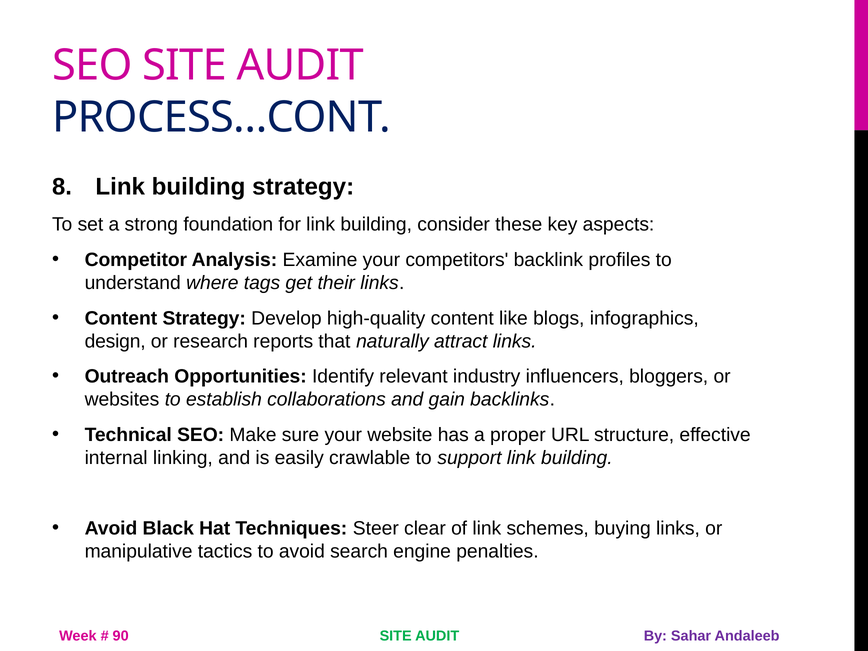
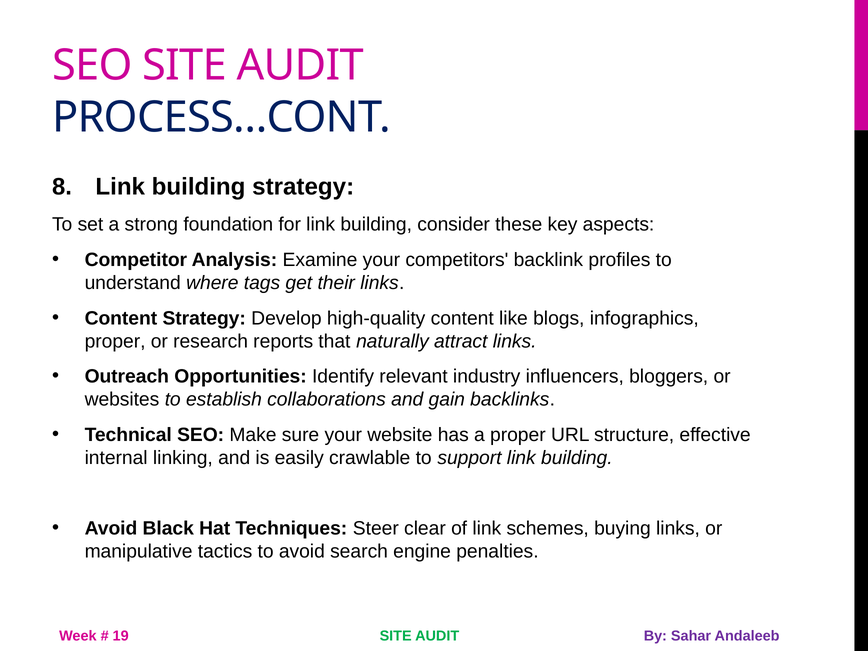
design: design -> proper (115, 341)
90: 90 -> 19 (121, 636)
